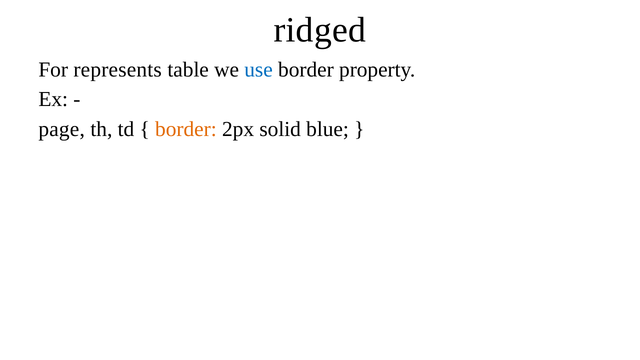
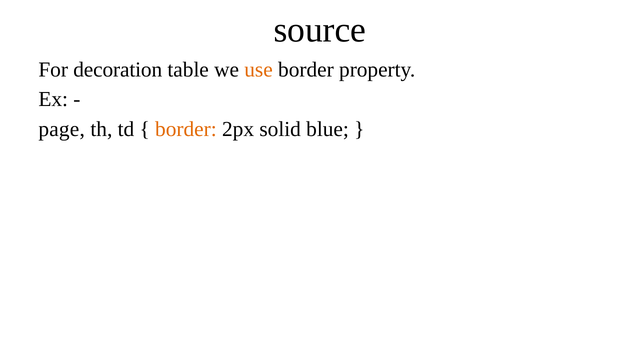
ridged: ridged -> source (320, 30)
represents: represents -> decoration (118, 70)
use colour: blue -> orange (259, 70)
